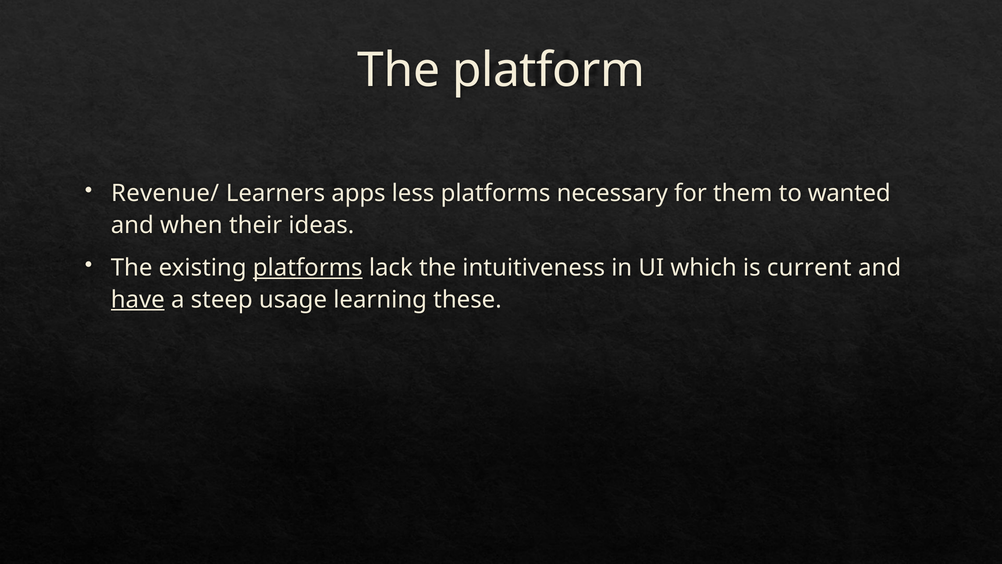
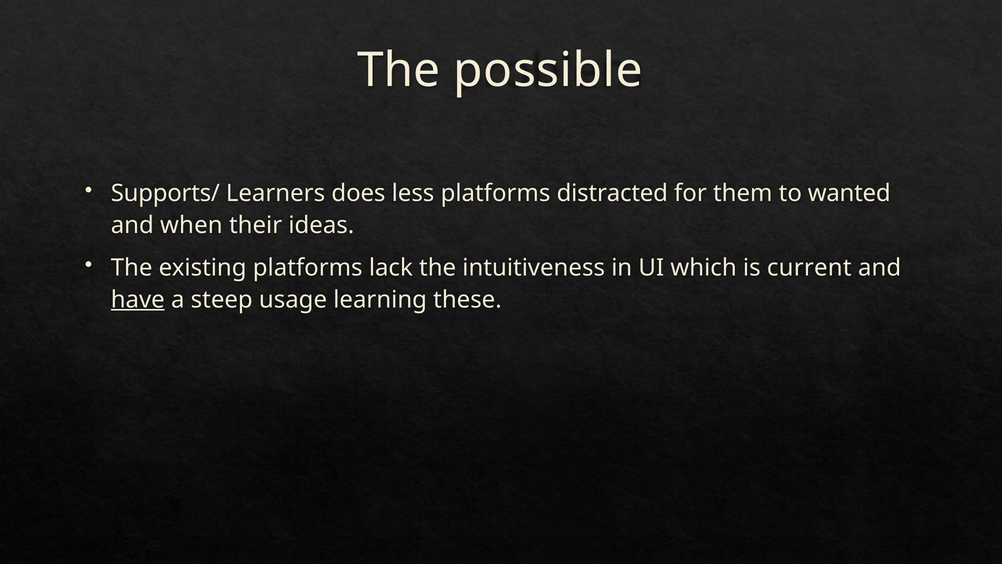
platform: platform -> possible (548, 71)
Revenue/: Revenue/ -> Supports/ (165, 193)
apps: apps -> does (358, 193)
necessary: necessary -> distracted (612, 193)
platforms underline: present -> none (308, 268)
